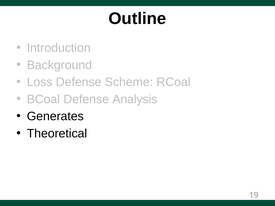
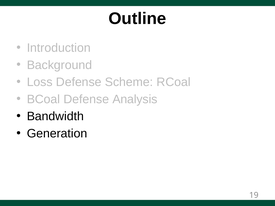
Generates: Generates -> Bandwidth (55, 116)
Theoretical: Theoretical -> Generation (57, 134)
